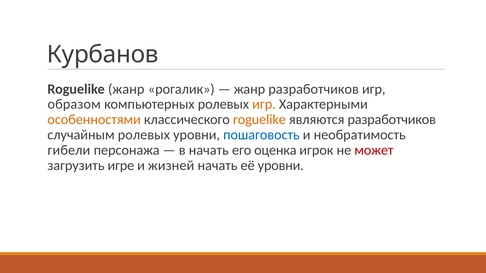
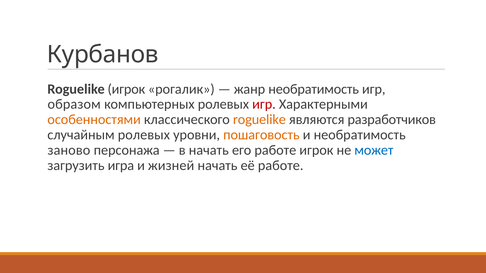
Roguelike жанр: жанр -> игрок (126, 89)
жанр разработчиков: разработчиков -> необратимость (314, 89)
игр colour: orange -> red (264, 104)
пошаговость colour: blue -> orange (261, 135)
гибели: гибели -> заново (69, 150)
его оценка: оценка -> работе (275, 150)
может colour: red -> blue (374, 150)
игре: игре -> игра (121, 166)
её уровни: уровни -> работе (281, 166)
